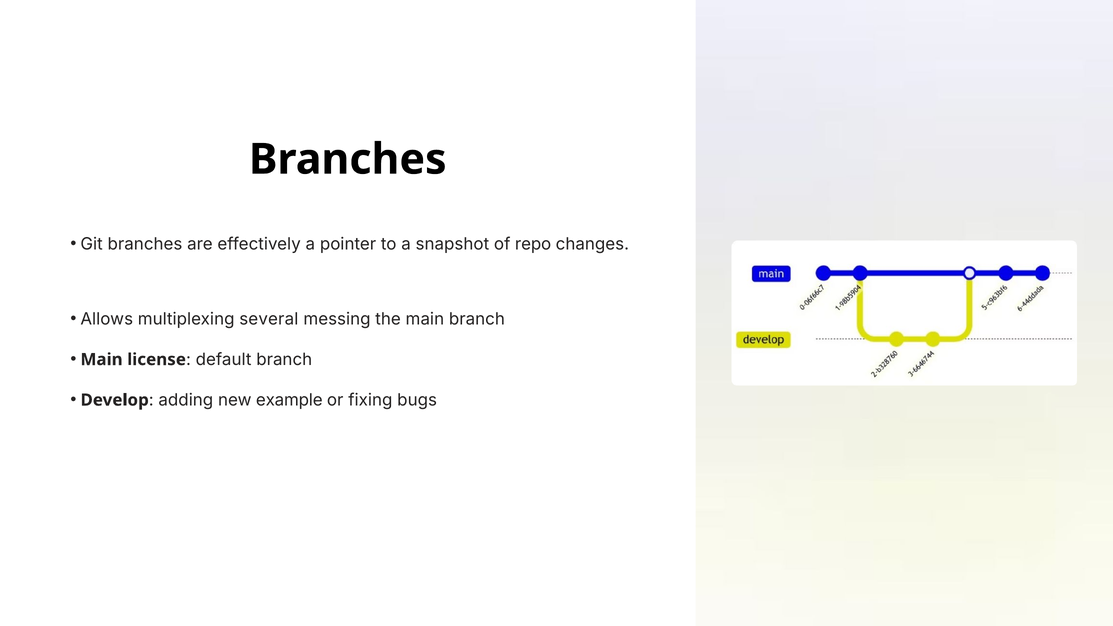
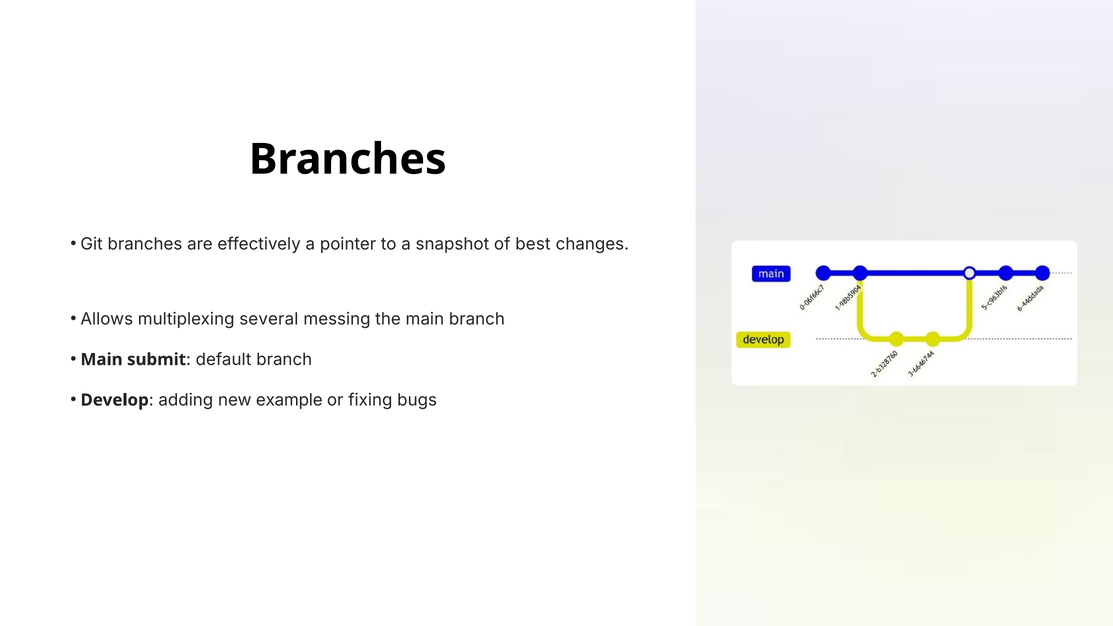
repo: repo -> best (533, 244)
license: license -> submit (157, 360)
